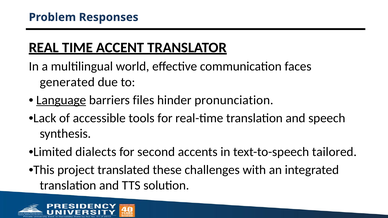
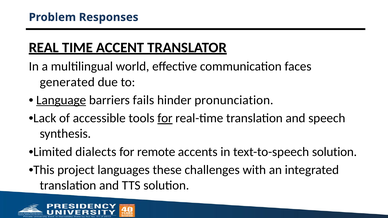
files: files -> fails (143, 100)
for underline: none -> present (165, 118)
second: second -> remote (156, 152)
text-to-speech tailored: tailored -> solution (334, 152)
translated: translated -> languages (124, 170)
